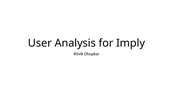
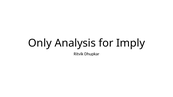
User: User -> Only (40, 43)
